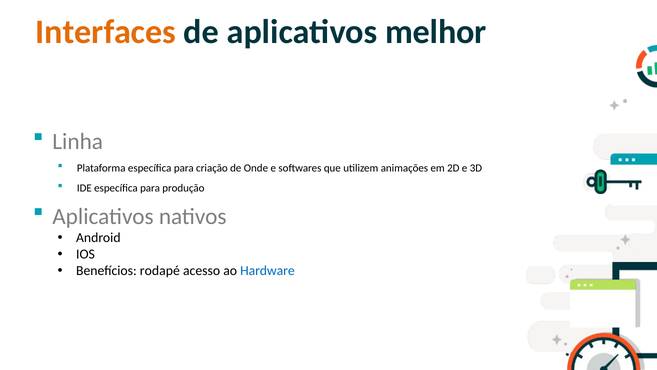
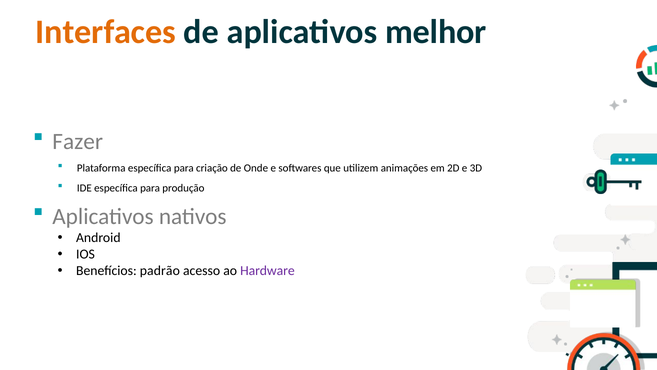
Linha: Linha -> Fazer (78, 141)
rodapé: rodapé -> padrão (160, 270)
Hardware colour: blue -> purple (267, 270)
